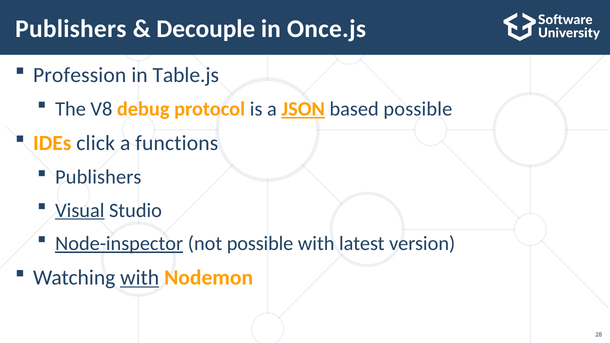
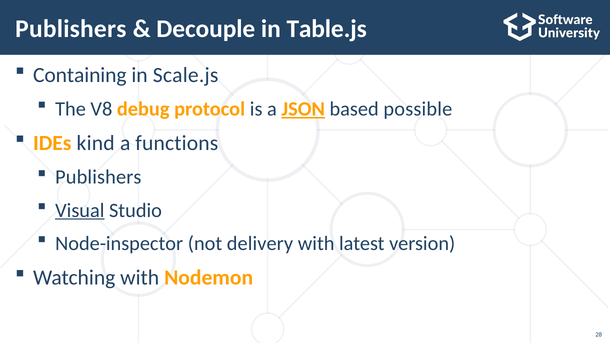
Once.js: Once.js -> Table.js (327, 29)
Profession: Profession -> Containing (80, 75)
Table.js: Table.js -> Scale.js (186, 75)
click: click -> kind (96, 143)
Node-inspector underline: present -> none (119, 244)
not possible: possible -> delivery (260, 244)
with underline: present -> none (140, 278)
